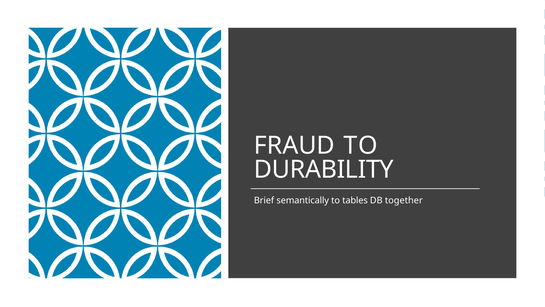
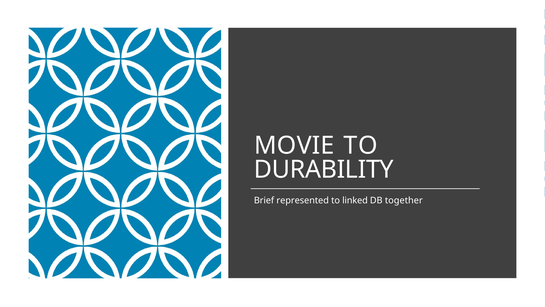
FRAUD: FRAUD -> MOVIE (294, 145)
semantically: semantically -> represented (303, 200)
tables: tables -> linked (355, 200)
